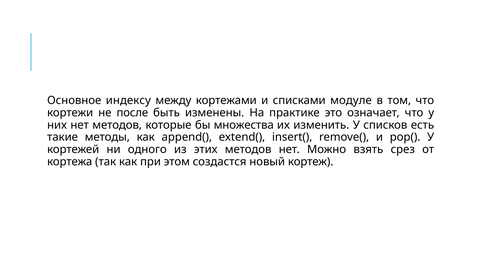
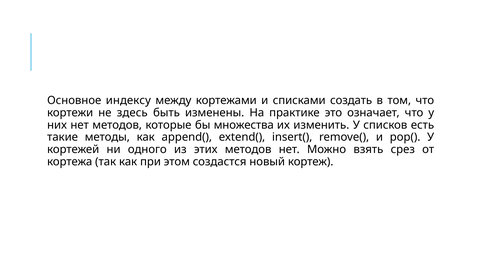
модуле: модуле -> создать (351, 101)
после: после -> здесь (132, 113)
